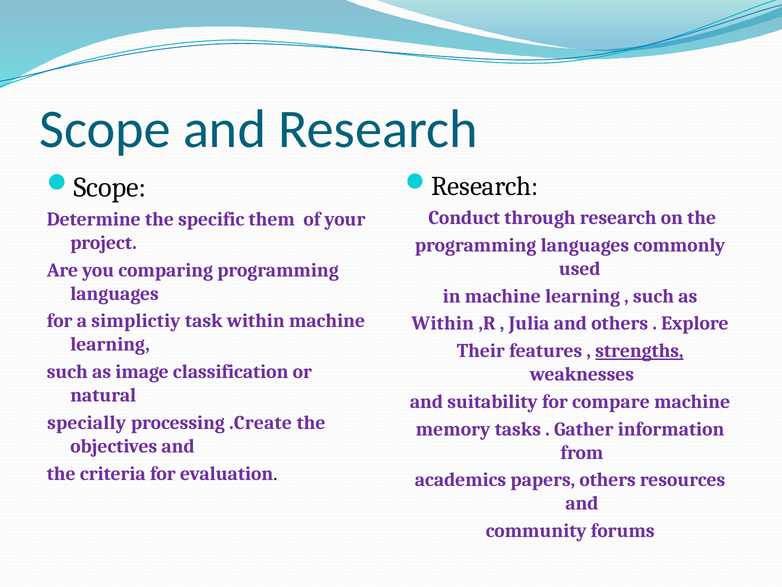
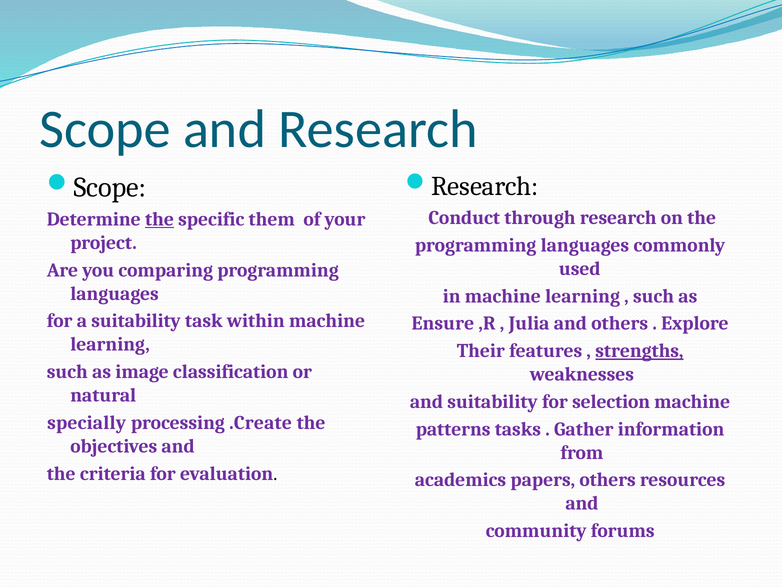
the underline: none -> present (159, 219)
a simplictiy: simplictiy -> suitability (136, 321)
Within: Within -> Ensure (443, 323)
compare: compare -> selection (611, 401)
memory: memory -> patterns (453, 429)
